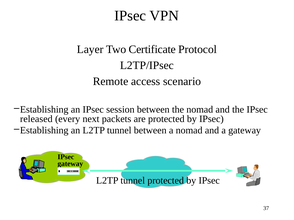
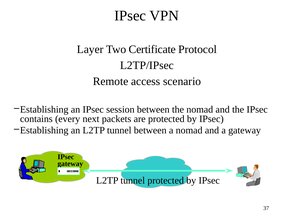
released: released -> contains (36, 119)
